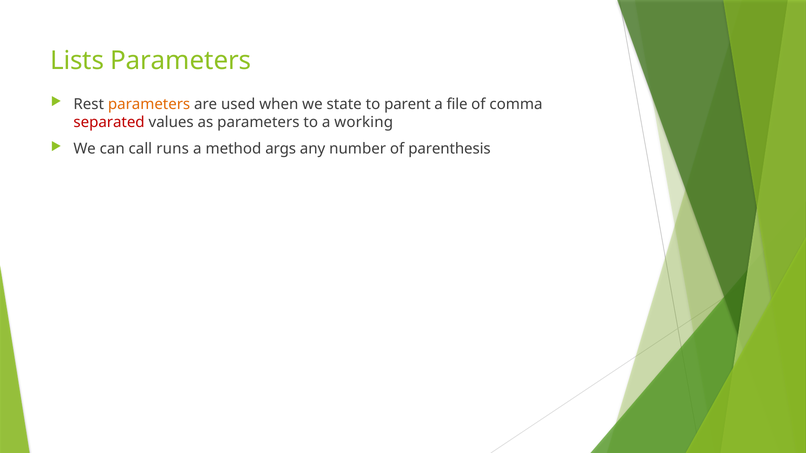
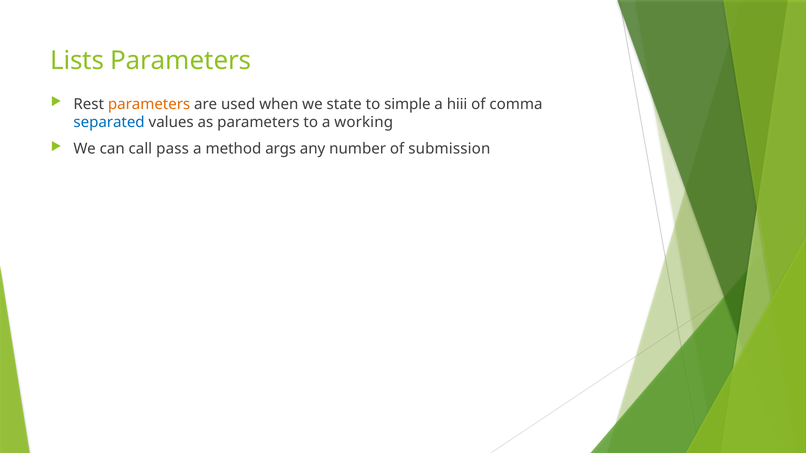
parent: parent -> simple (407, 104)
file: file -> hiii (457, 104)
separated colour: red -> blue (109, 122)
runs: runs -> pass (173, 149)
parenthesis: parenthesis -> submission (449, 149)
